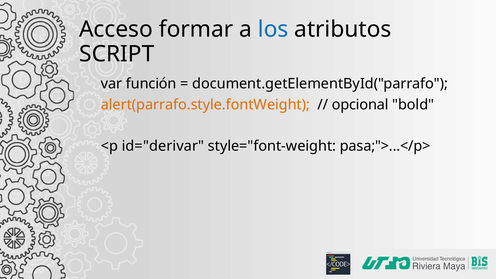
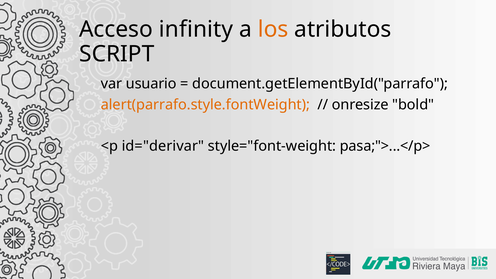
formar: formar -> infinity (196, 29)
los colour: blue -> orange (273, 29)
función: función -> usuario (151, 84)
opcional: opcional -> onresize (360, 105)
